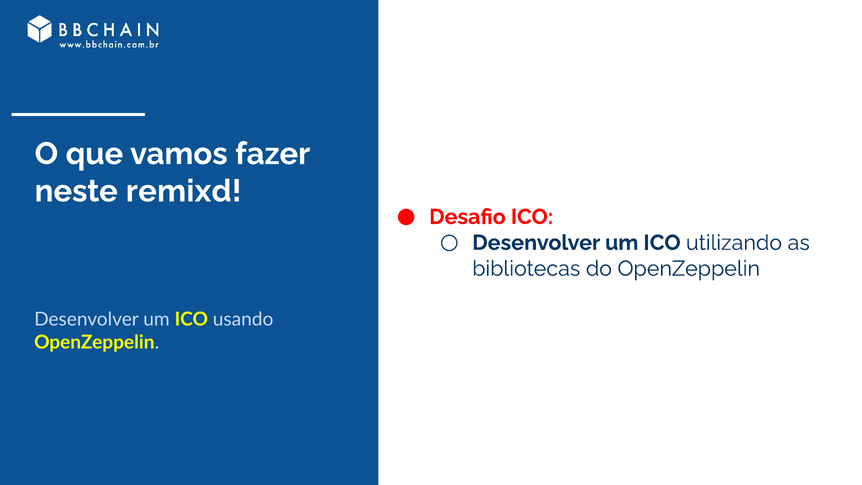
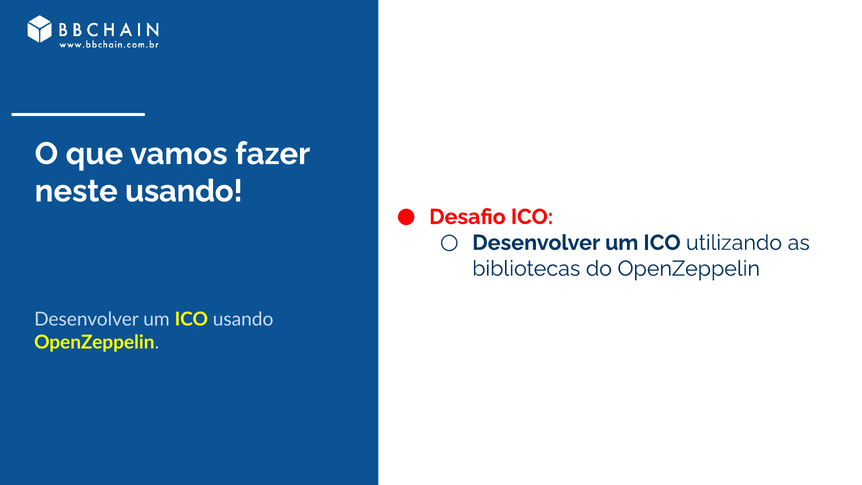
neste remixd: remixd -> usando (184, 191)
